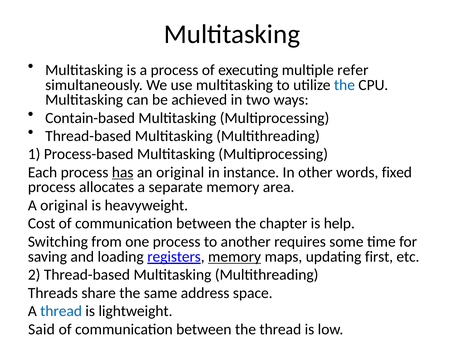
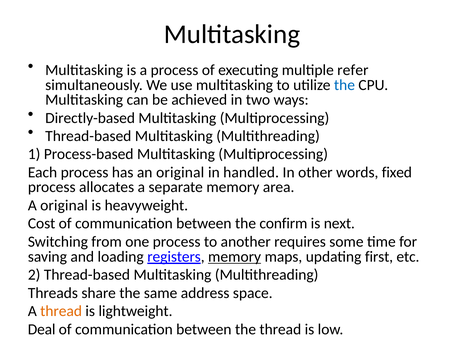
Contain-based: Contain-based -> Directly-based (90, 118)
has underline: present -> none (123, 172)
instance: instance -> handled (251, 172)
chapter: chapter -> confirm (283, 223)
help: help -> next (339, 223)
thread colour: blue -> orange (61, 311)
Said: Said -> Deal (42, 329)
